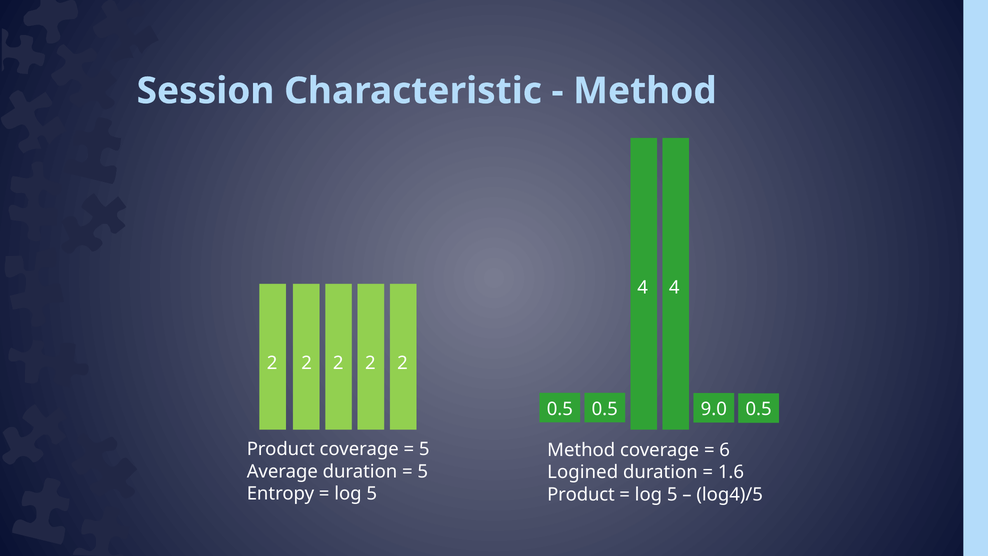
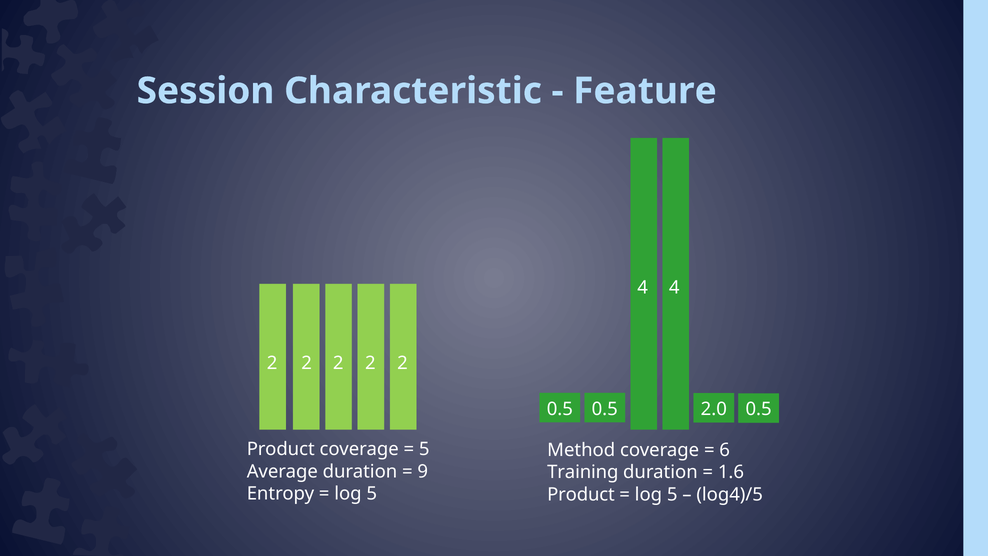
Method: Method -> Feature (645, 91)
9.0: 9.0 -> 2.0 (714, 409)
5: 5 -> 9 (423, 471)
Logined: Logined -> Training (583, 472)
